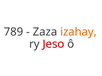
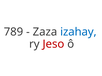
izahay colour: orange -> blue (78, 32)
